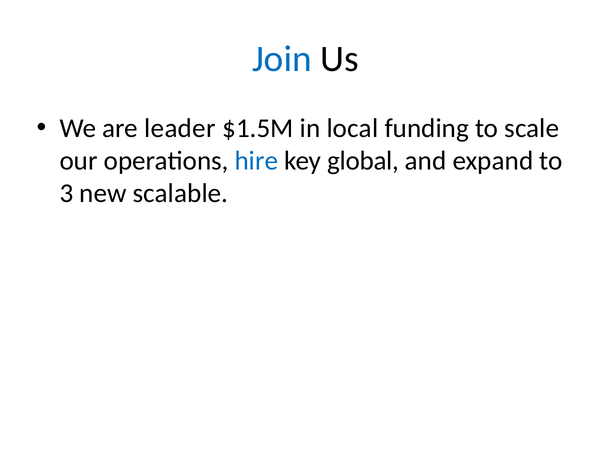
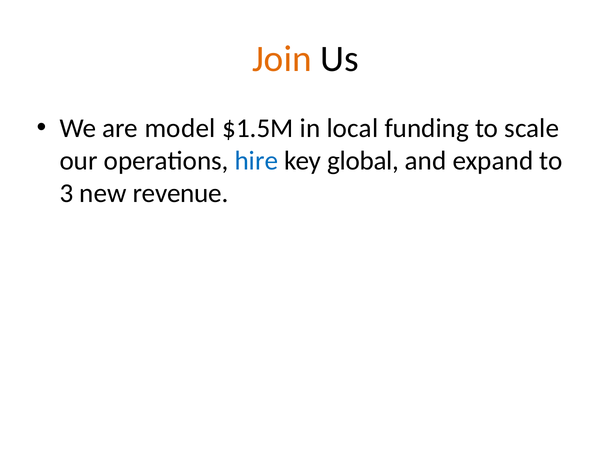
Join colour: blue -> orange (282, 59)
leader: leader -> model (180, 128)
scalable: scalable -> revenue (181, 193)
